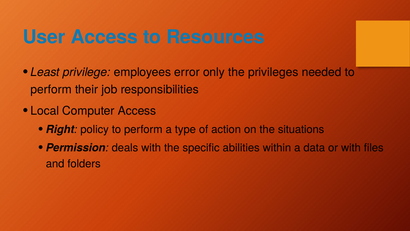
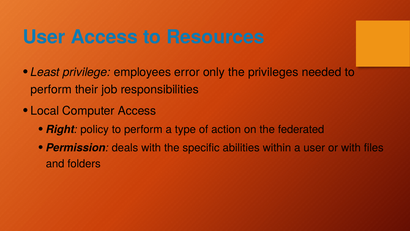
situations: situations -> federated (301, 129)
a data: data -> user (314, 147)
